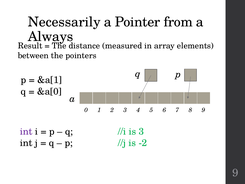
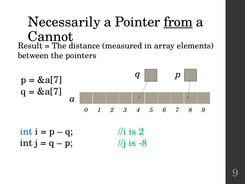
from underline: none -> present (178, 22)
Always: Always -> Cannot (51, 37)
&a[1: &a[1 -> &a[7 (50, 80)
&a[0: &a[0 -> &a[7 (49, 91)
int colour: purple -> blue (26, 131)
is 3: 3 -> 2 (141, 131)
-2: -2 -> -8 (143, 143)
